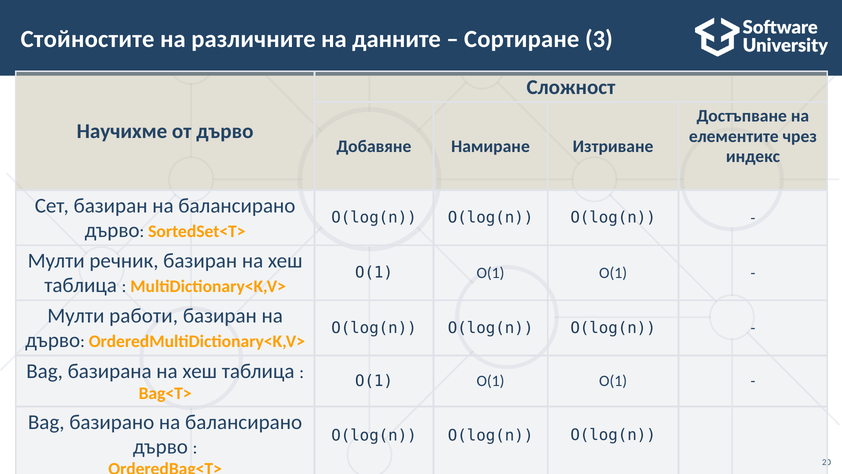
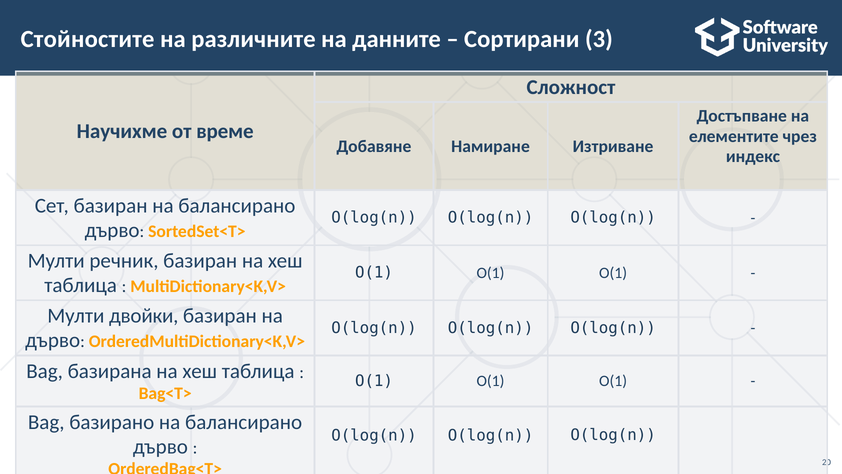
Сортиране: Сортиране -> Сортирани (522, 39)
от дърво: дърво -> време (225, 131)
работи: работи -> двойки (144, 316)
